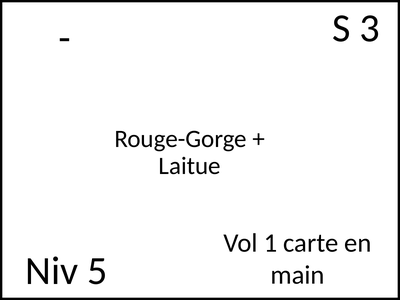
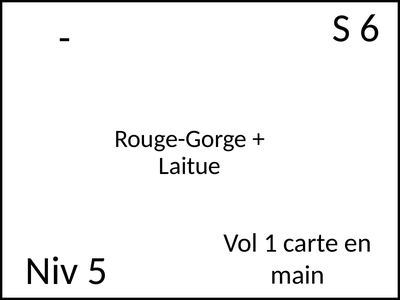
3: 3 -> 6 (370, 28)
